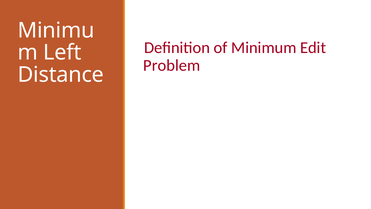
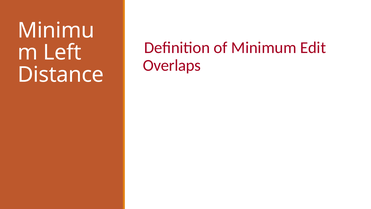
Problem: Problem -> Overlaps (172, 65)
